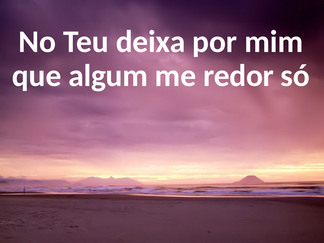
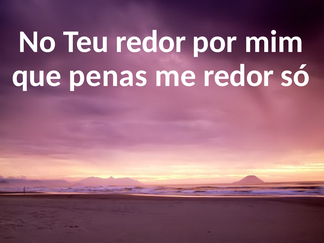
Teu deixa: deixa -> redor (151, 42)
algum: algum -> penas (108, 76)
